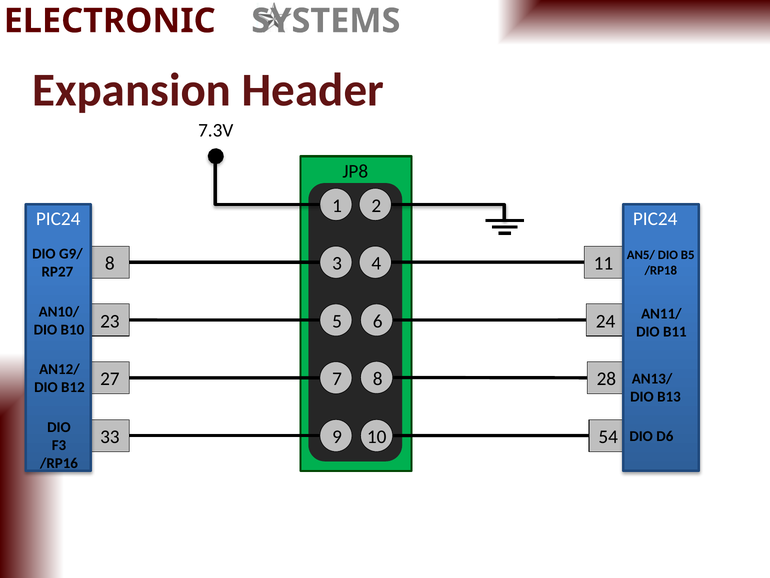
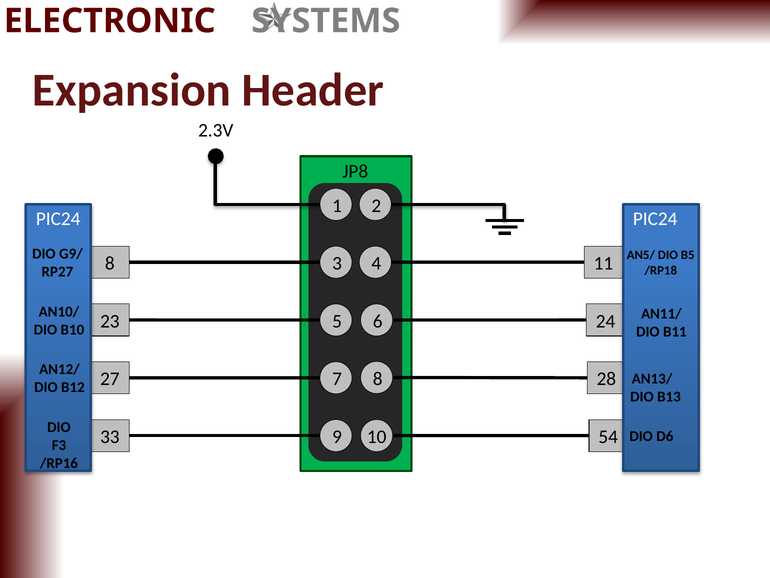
7.3V: 7.3V -> 2.3V (216, 130)
